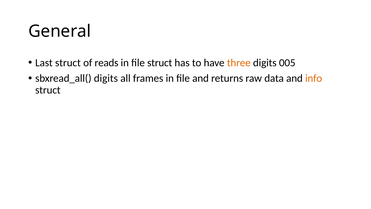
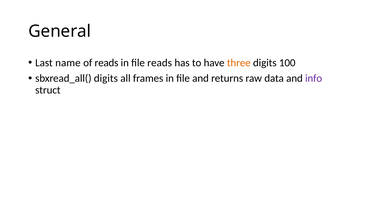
Last struct: struct -> name (68, 63)
file struct: struct -> reads (160, 63)
005: 005 -> 100 (287, 63)
info colour: orange -> purple (314, 78)
